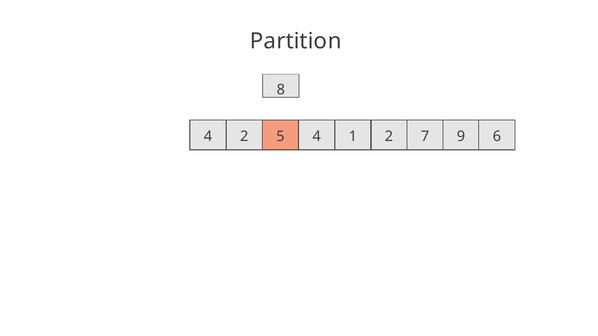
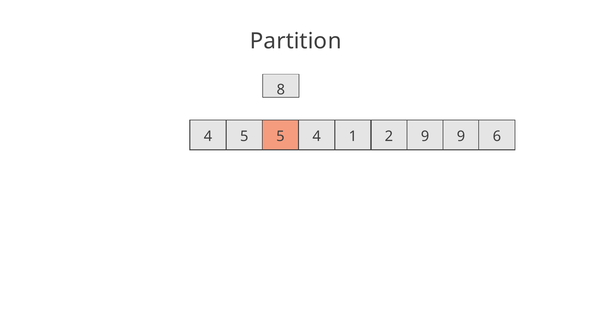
4 2: 2 -> 5 (244, 136)
2 7: 7 -> 9 (425, 136)
